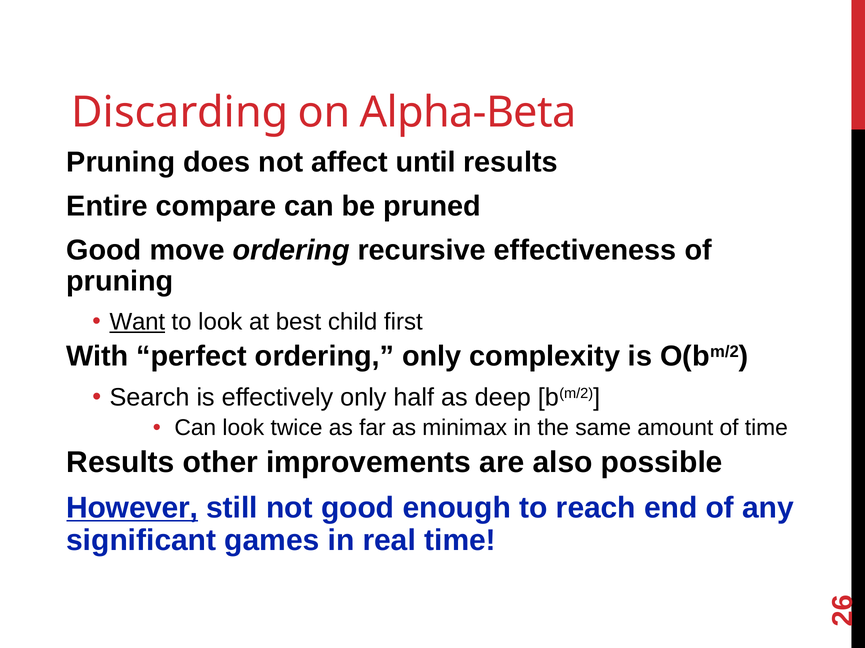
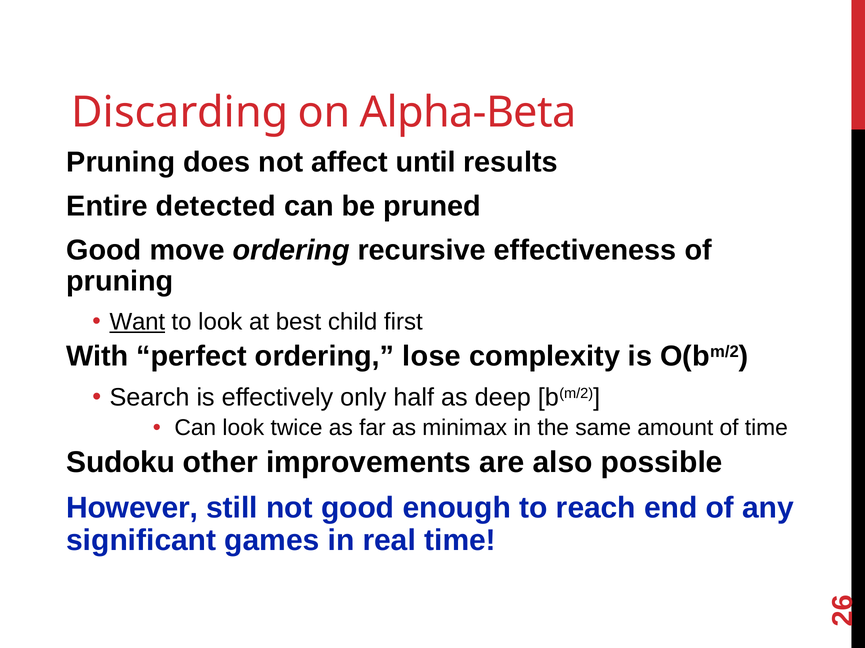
compare: compare -> detected (216, 206)
ordering only: only -> lose (432, 356)
Results: Results -> Sudoku (121, 463)
However underline: present -> none (132, 508)
